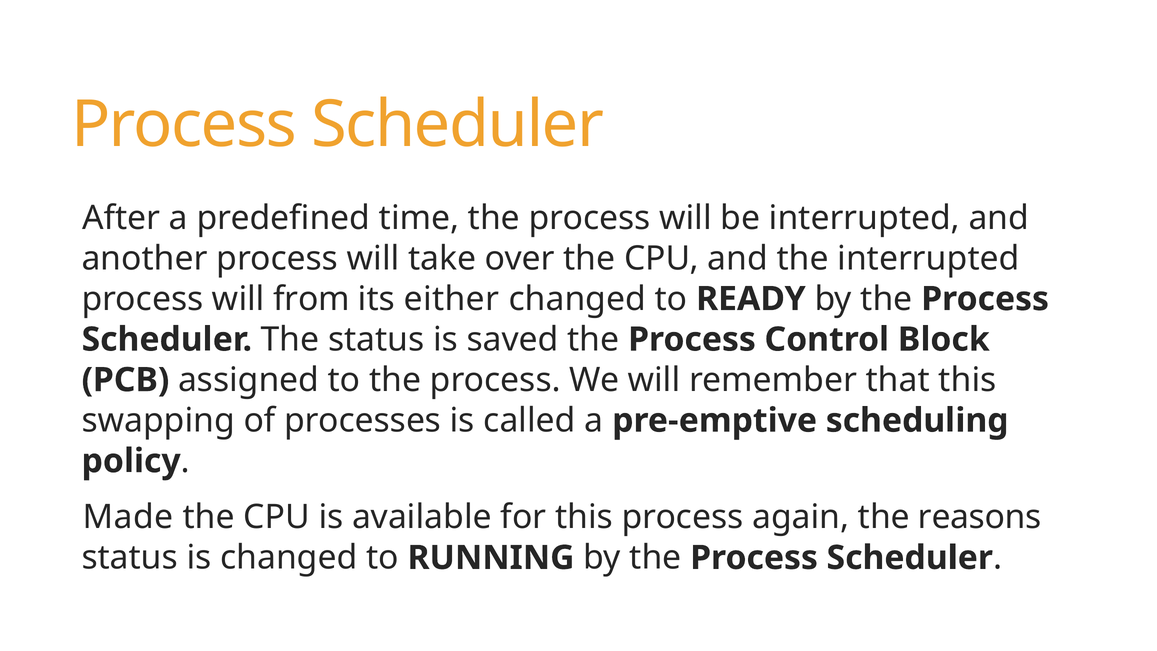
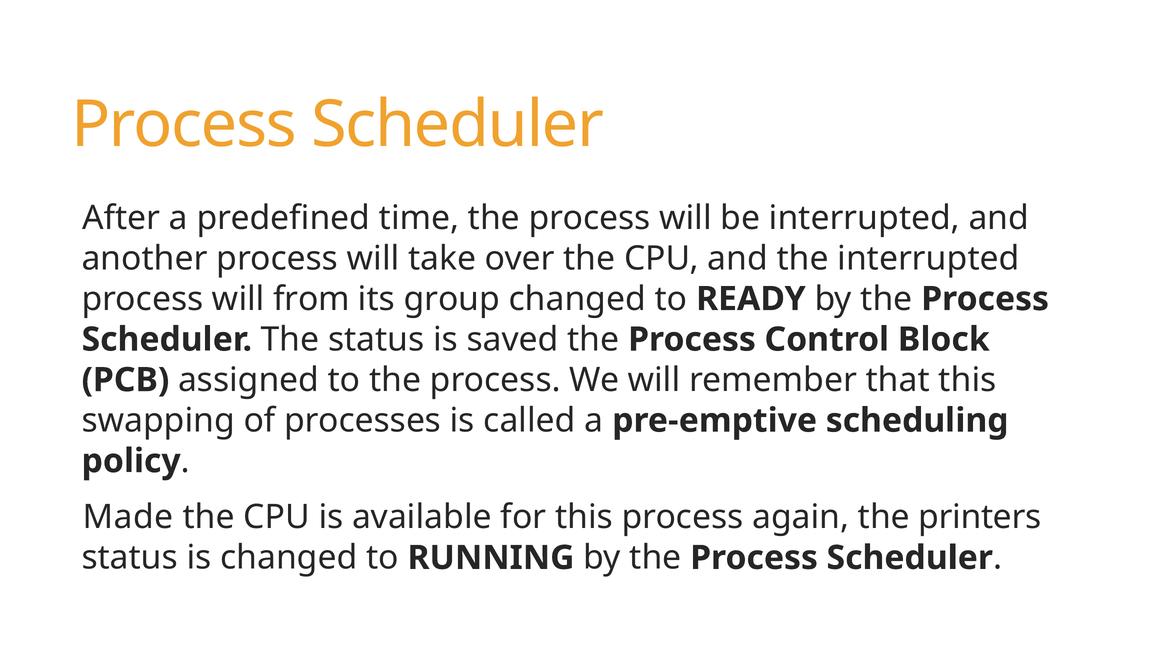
either: either -> group (452, 299)
reasons: reasons -> printers (980, 517)
